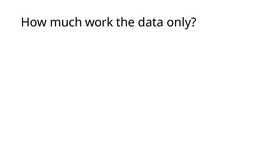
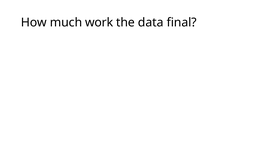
only: only -> final (182, 22)
